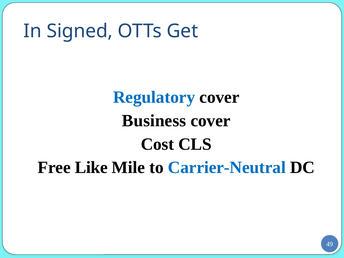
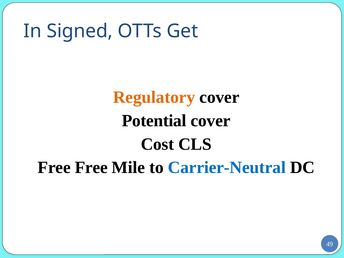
Regulatory colour: blue -> orange (154, 97)
Business: Business -> Potential (154, 121)
Free Like: Like -> Free (91, 168)
